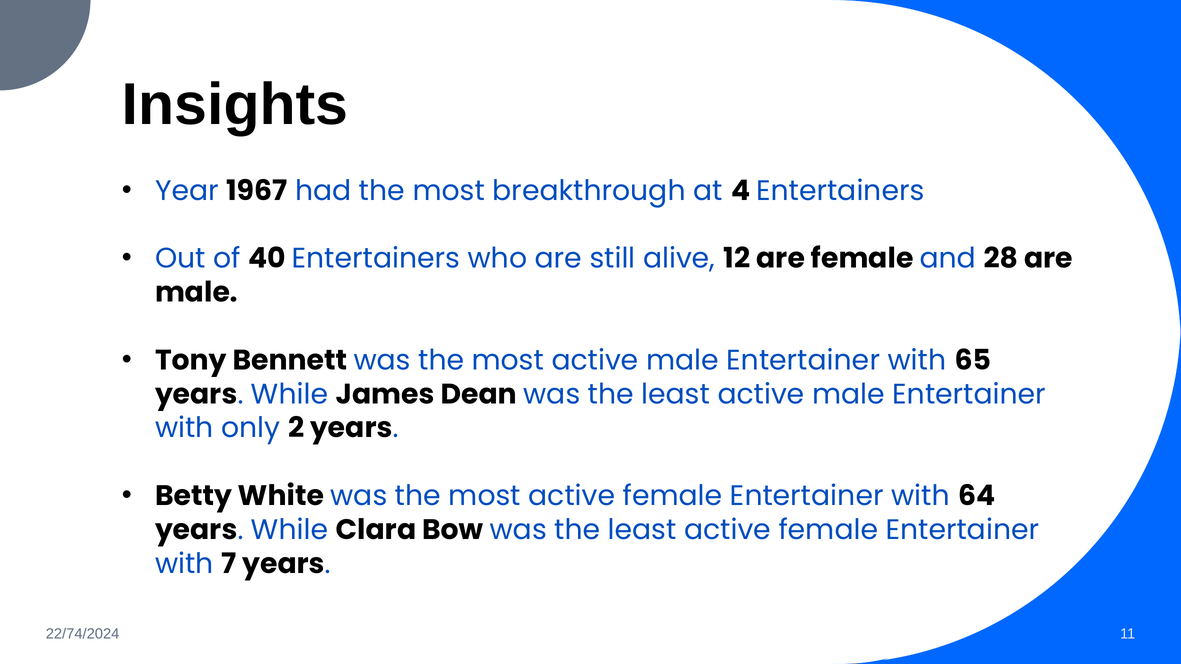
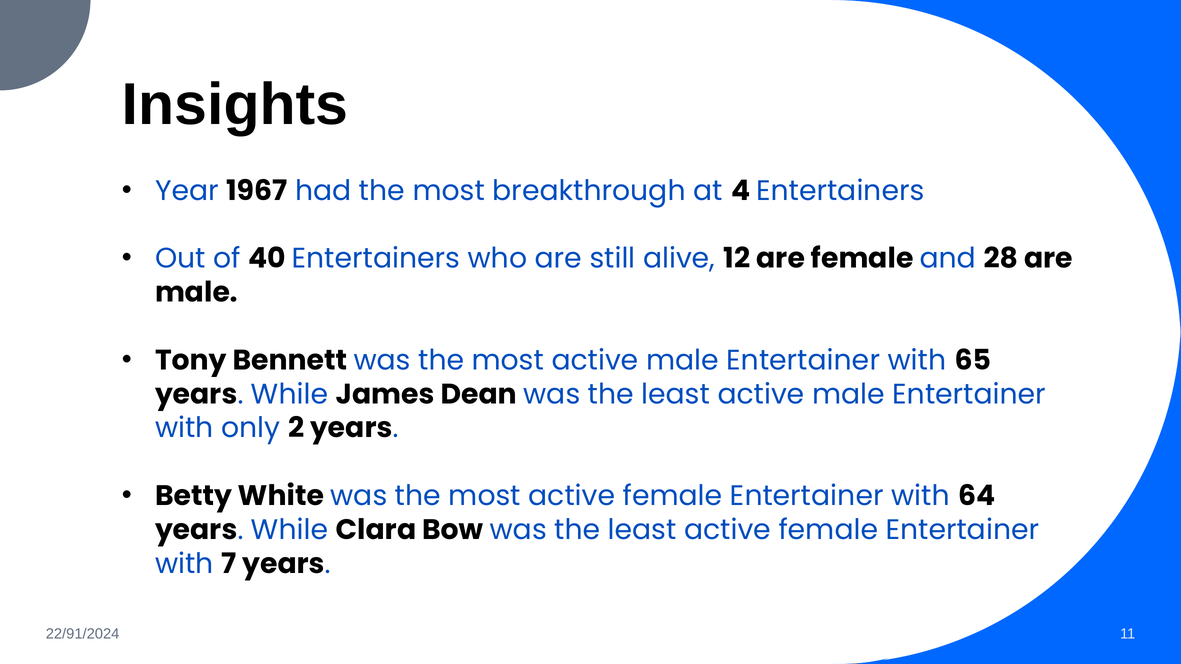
22/74/2024: 22/74/2024 -> 22/91/2024 (83, 634)
